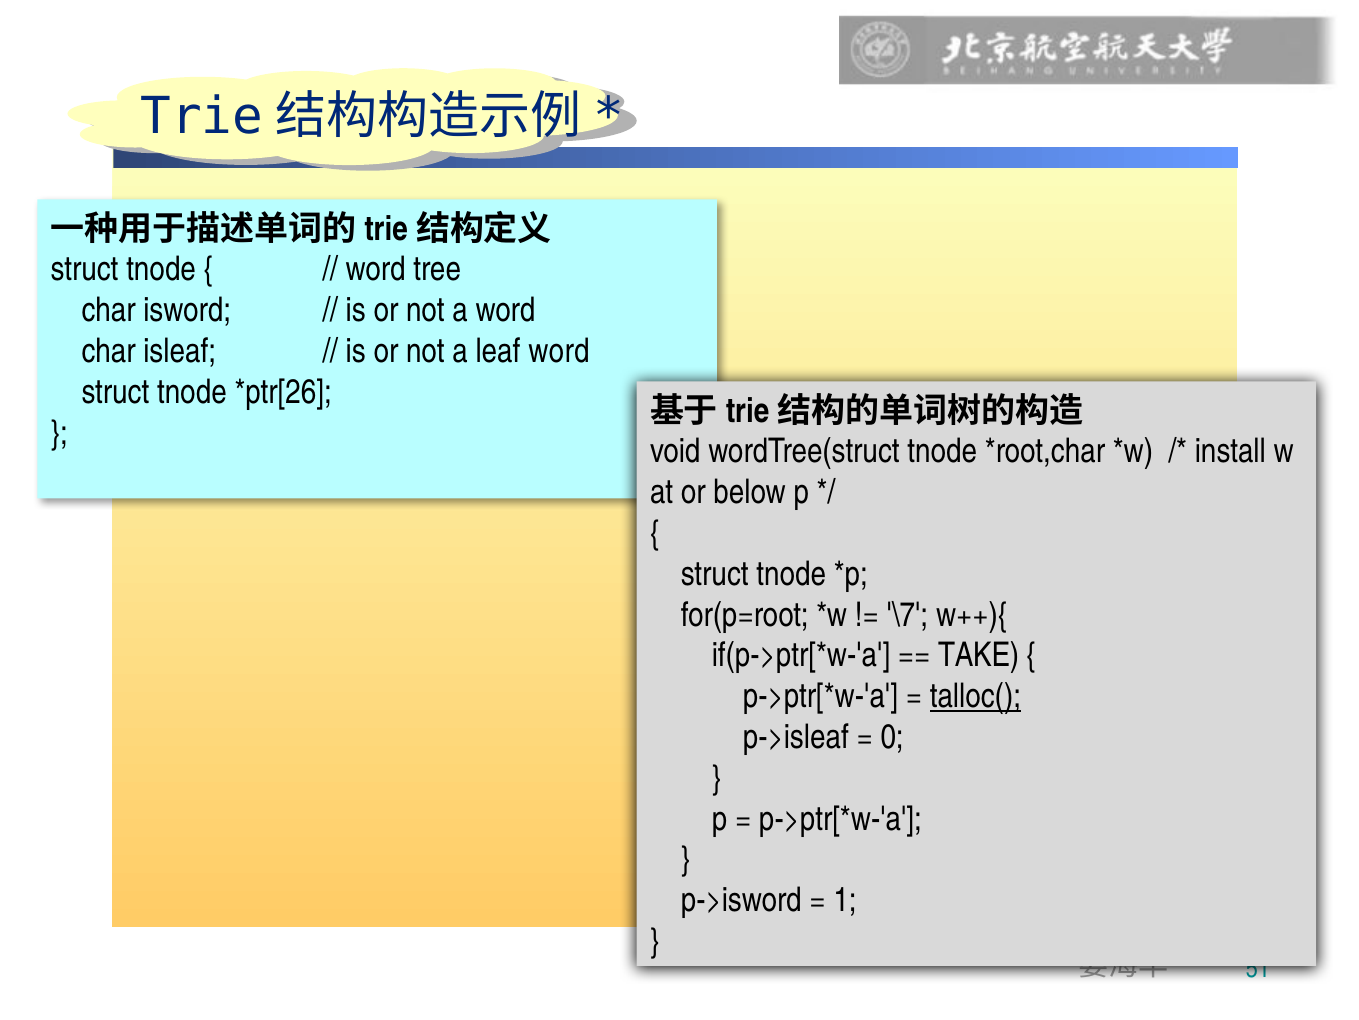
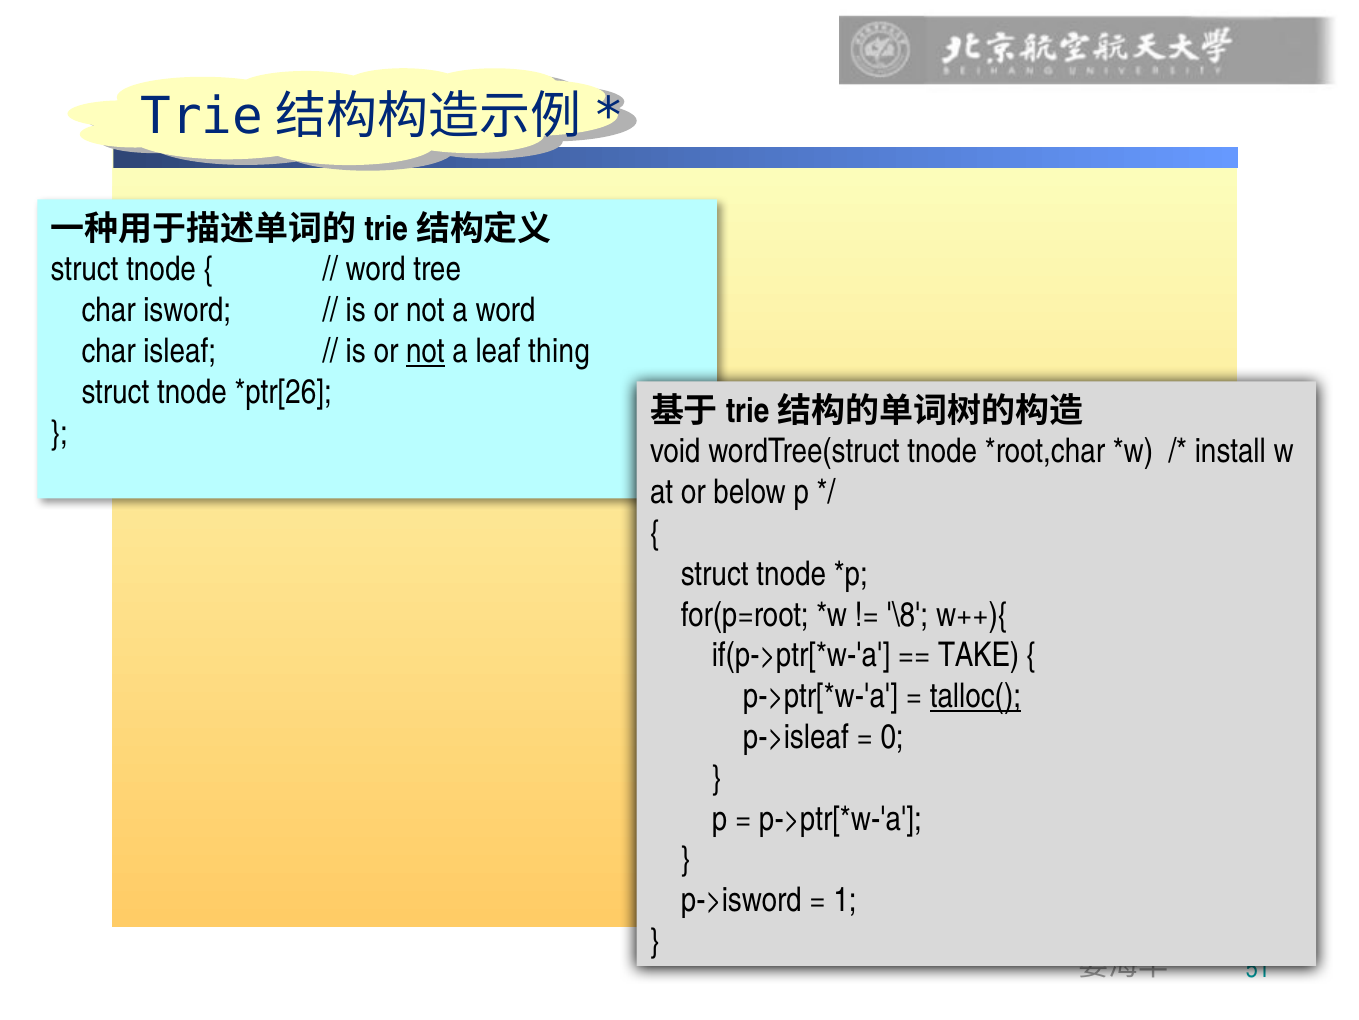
not underline: none -> present (425, 351)
leaf word: word -> thing (559, 351)
\7: \7 -> \8 (907, 614)
